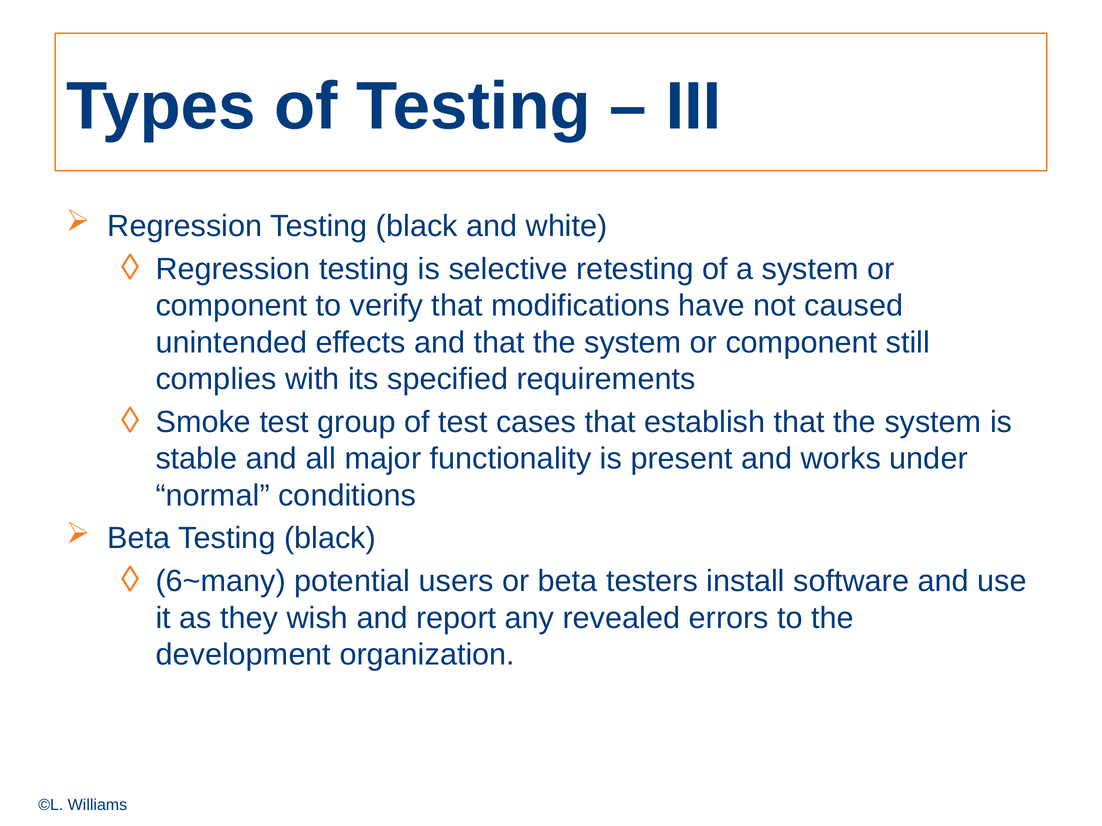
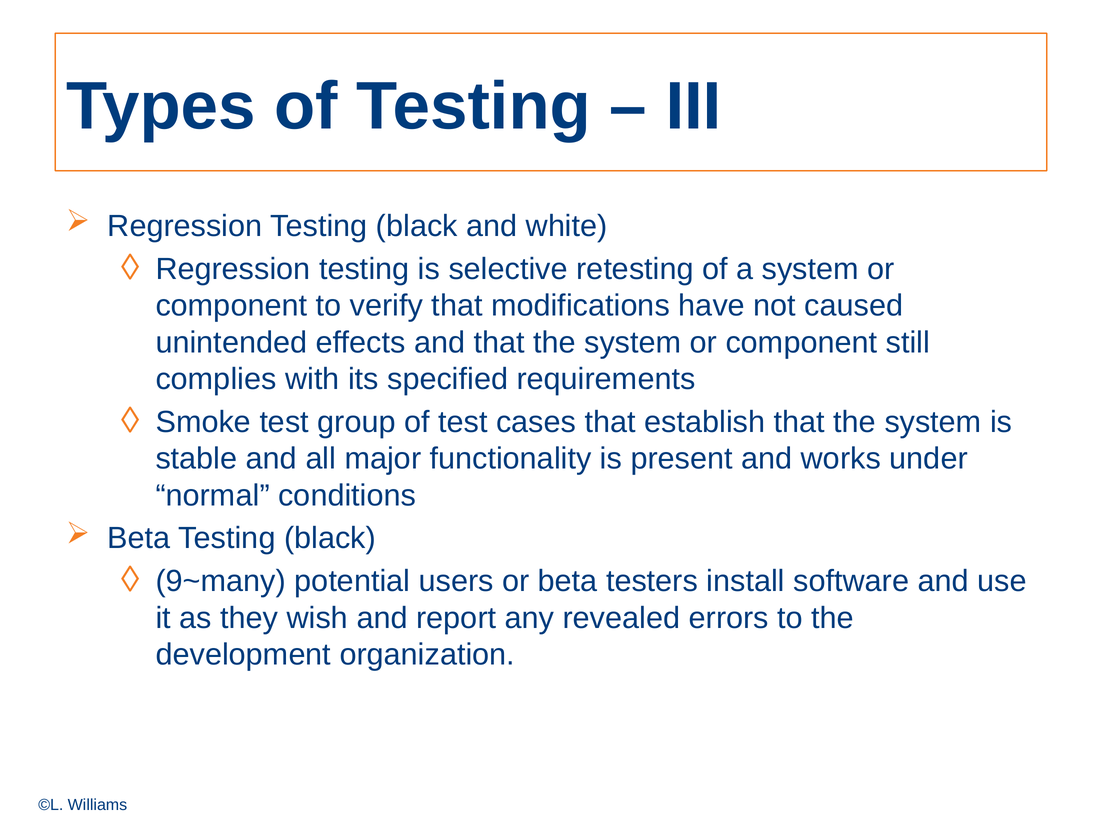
6~many: 6~many -> 9~many (221, 582)
